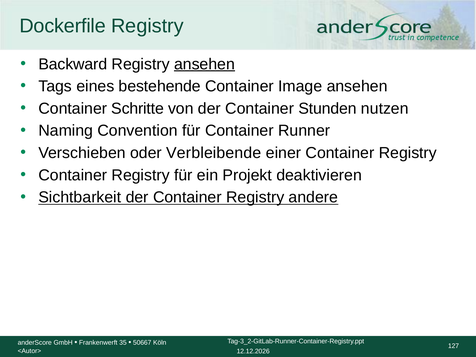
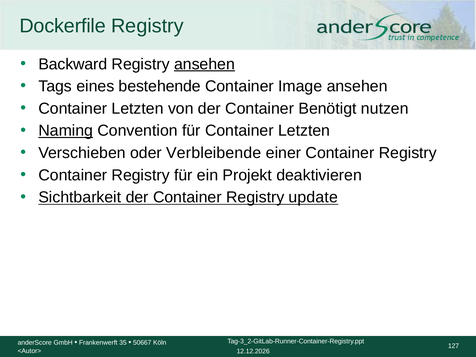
Schritte: Schritte -> Letzten (138, 109)
Stunden: Stunden -> Benötigt (328, 109)
Naming underline: none -> present (66, 131)
für Container Runner: Runner -> Letzten (304, 131)
andere: andere -> update (313, 197)
